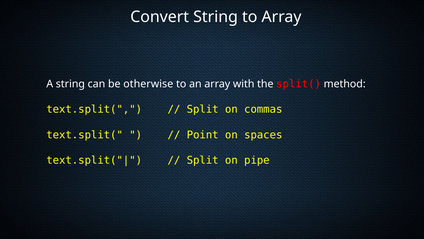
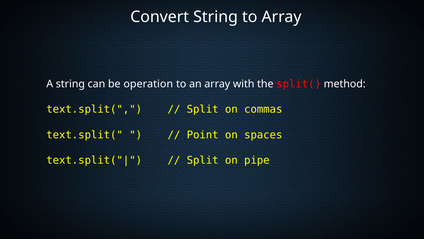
otherwise: otherwise -> operation (148, 84)
